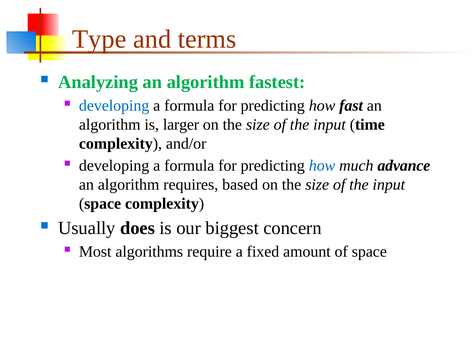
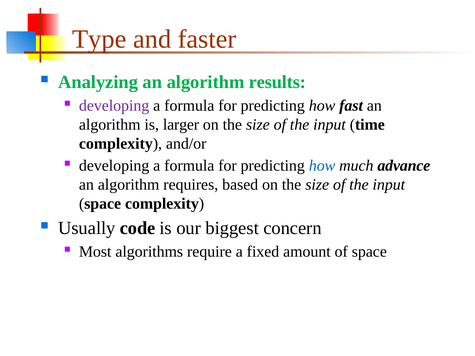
terms: terms -> faster (207, 39)
fastest: fastest -> results (277, 82)
developing colour: blue -> purple (114, 106)
does: does -> code (138, 228)
